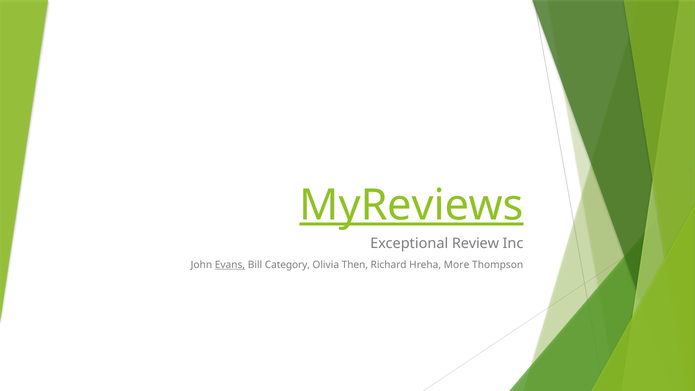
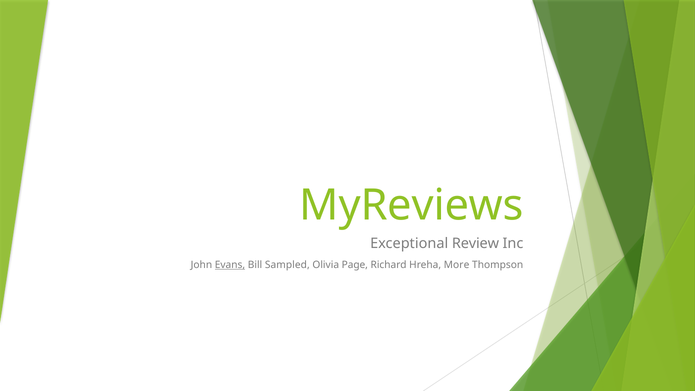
MyReviews underline: present -> none (412, 205)
Category: Category -> Sampled (287, 265)
Then: Then -> Page (355, 265)
